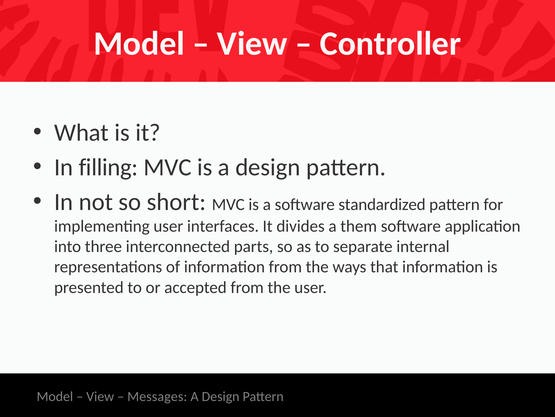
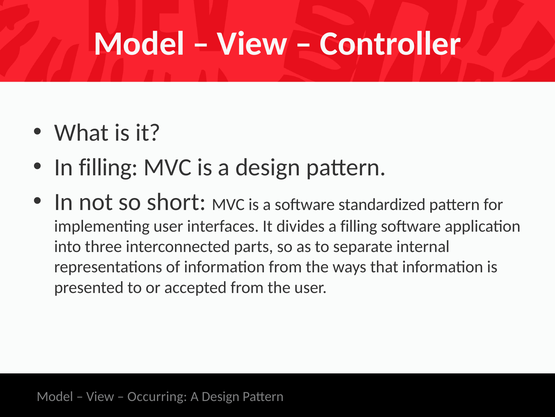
a them: them -> filling (359, 226)
Messages: Messages -> Occurring (157, 396)
